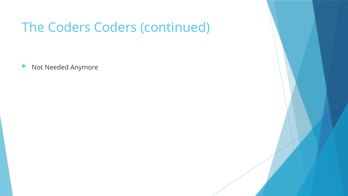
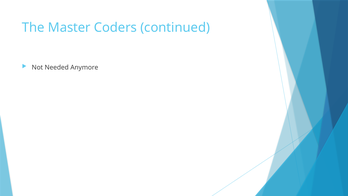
The Coders: Coders -> Master (69, 27)
